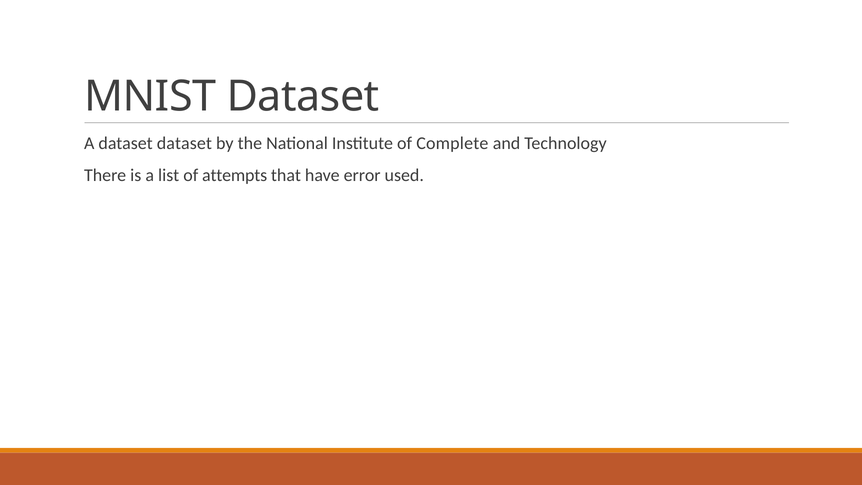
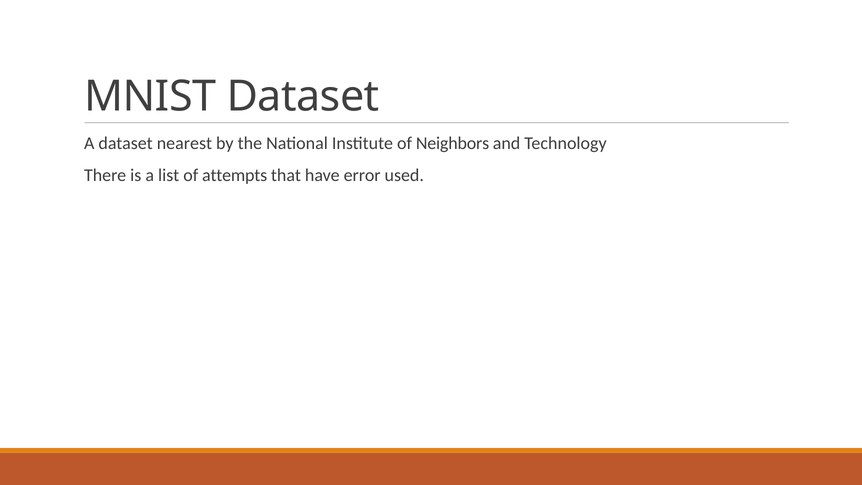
dataset dataset: dataset -> nearest (184, 143)
Complete: Complete -> Neighbors (453, 143)
